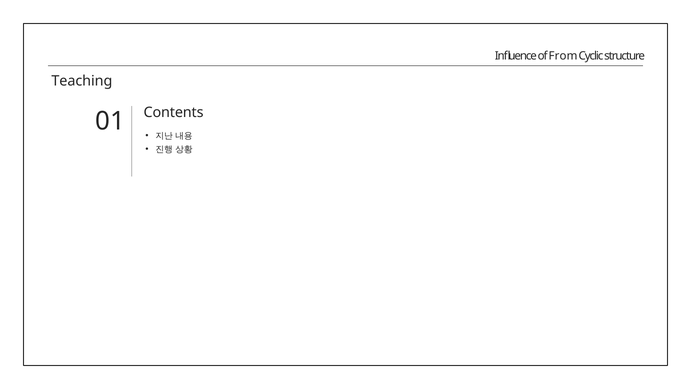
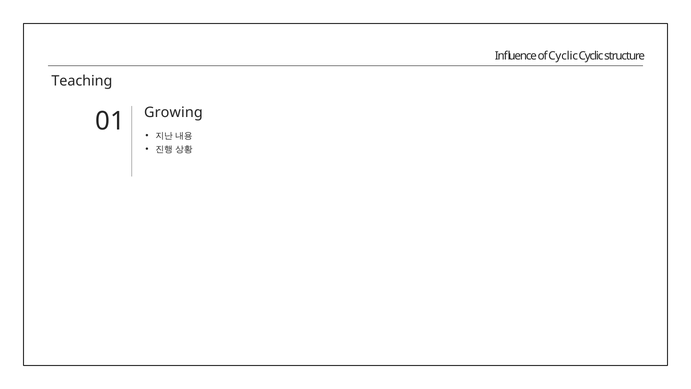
of From: From -> Cyclic (563, 56)
Contents: Contents -> Growing (173, 112)
